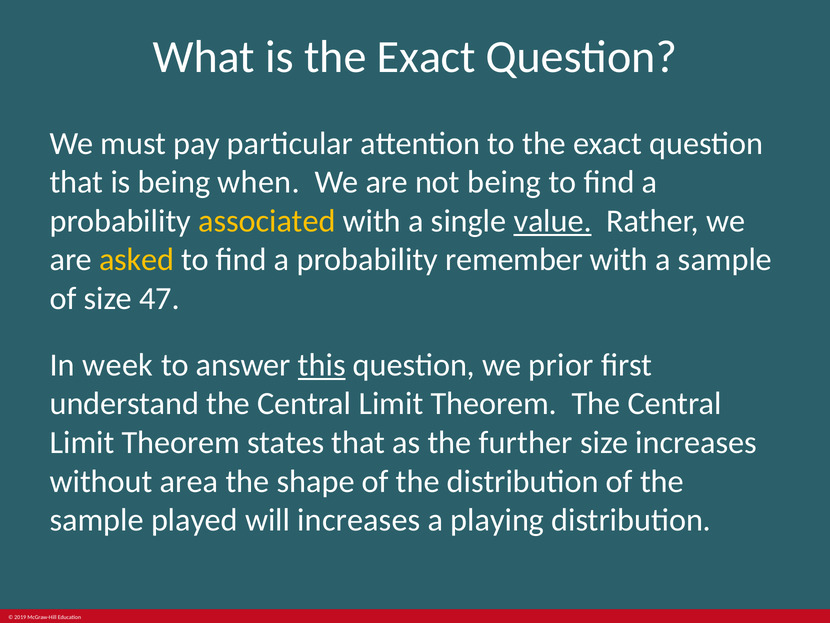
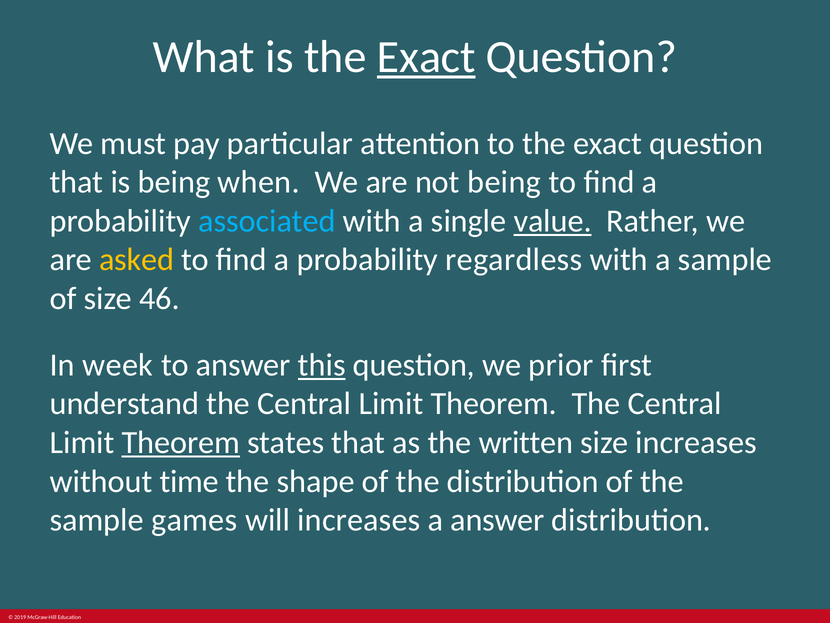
Exact underline: none -> present (426, 57)
associated colour: yellow -> light blue (267, 221)
remember: remember -> regardless (514, 260)
47: 47 -> 46 (159, 298)
Theorem underline: none -> present (181, 442)
further: further -> written (526, 442)
area: area -> time (189, 481)
played: played -> games (194, 520)
a playing: playing -> answer (497, 520)
